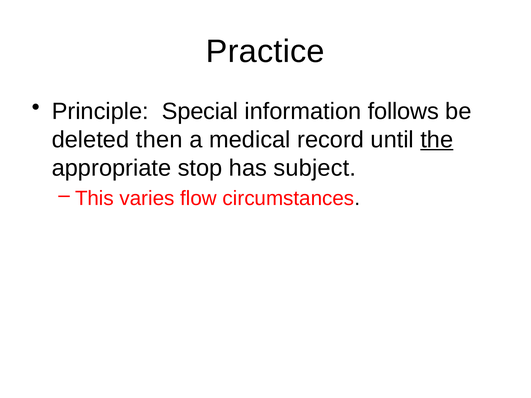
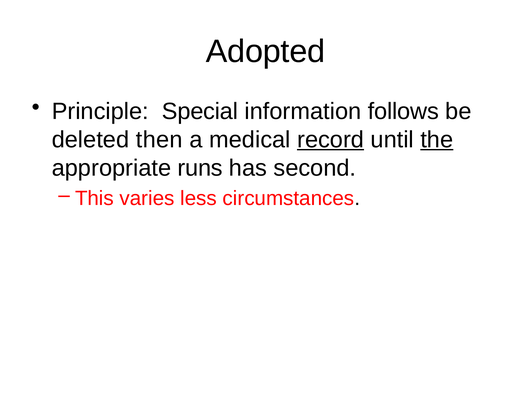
Practice: Practice -> Adopted (266, 51)
record underline: none -> present (331, 140)
stop: stop -> runs (200, 168)
subject: subject -> second (315, 168)
flow: flow -> less (199, 199)
